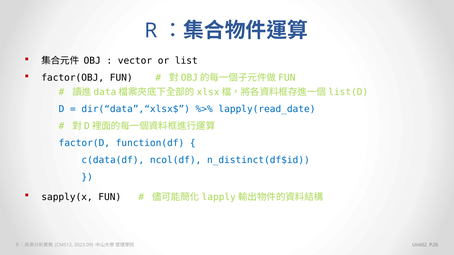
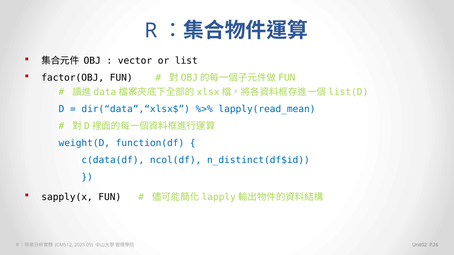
lapply(read_date: lapply(read_date -> lapply(read_mean (267, 109)
factor(D: factor(D -> weight(D (84, 143)
